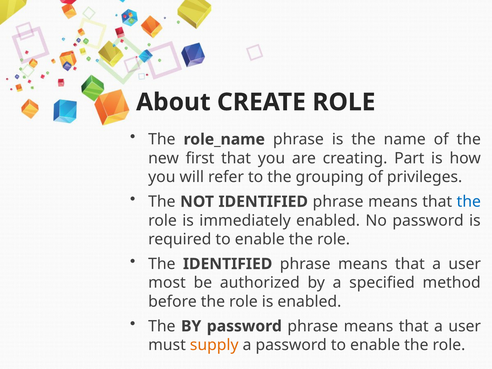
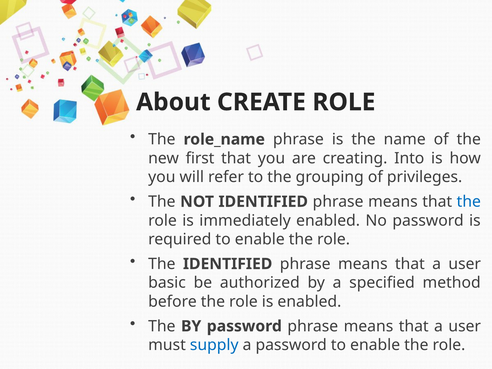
Part: Part -> Into (409, 158)
most: most -> basic (167, 283)
supply colour: orange -> blue (214, 345)
